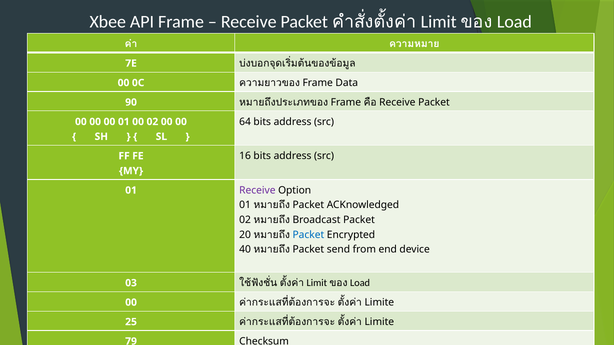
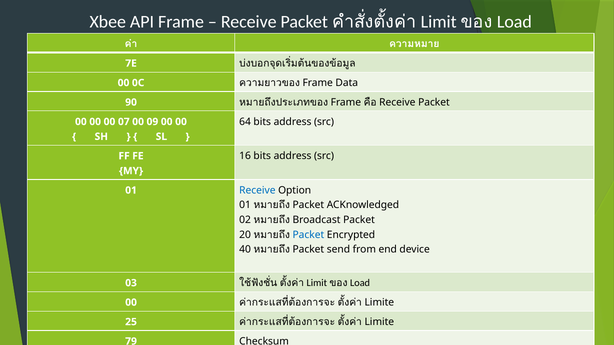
00 01: 01 -> 07 (124, 122)
00 02: 02 -> 09 (152, 122)
Receive colour: purple -> blue (257, 190)
